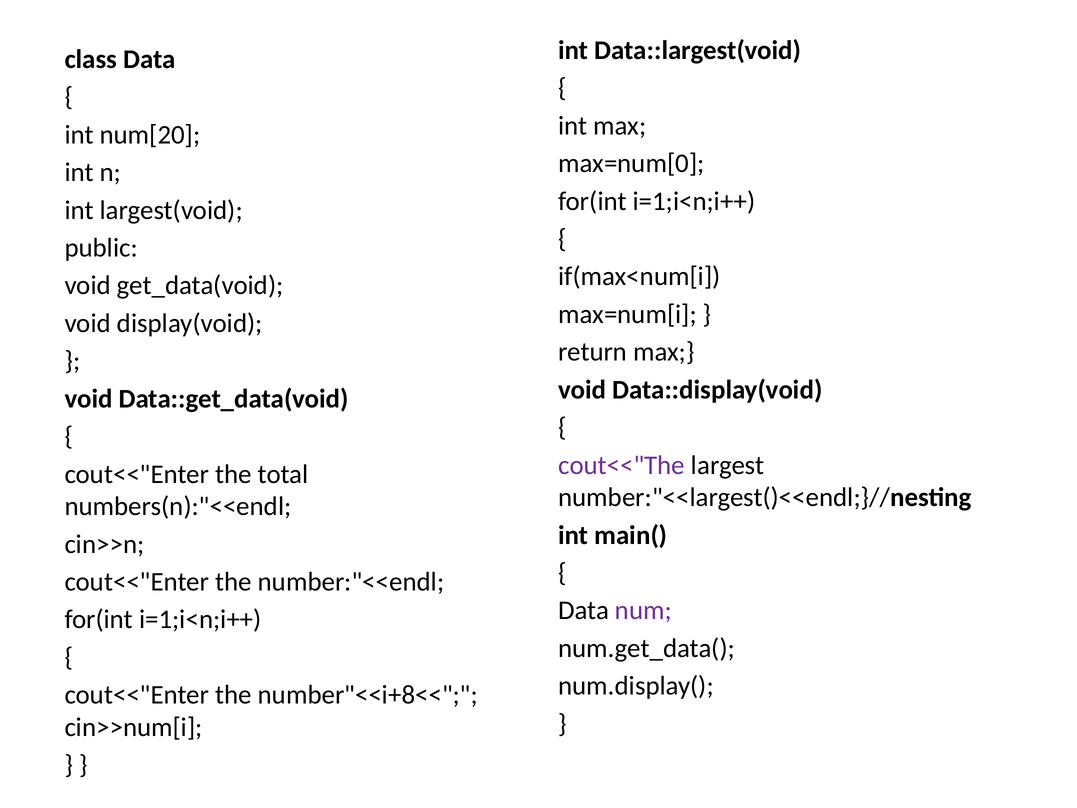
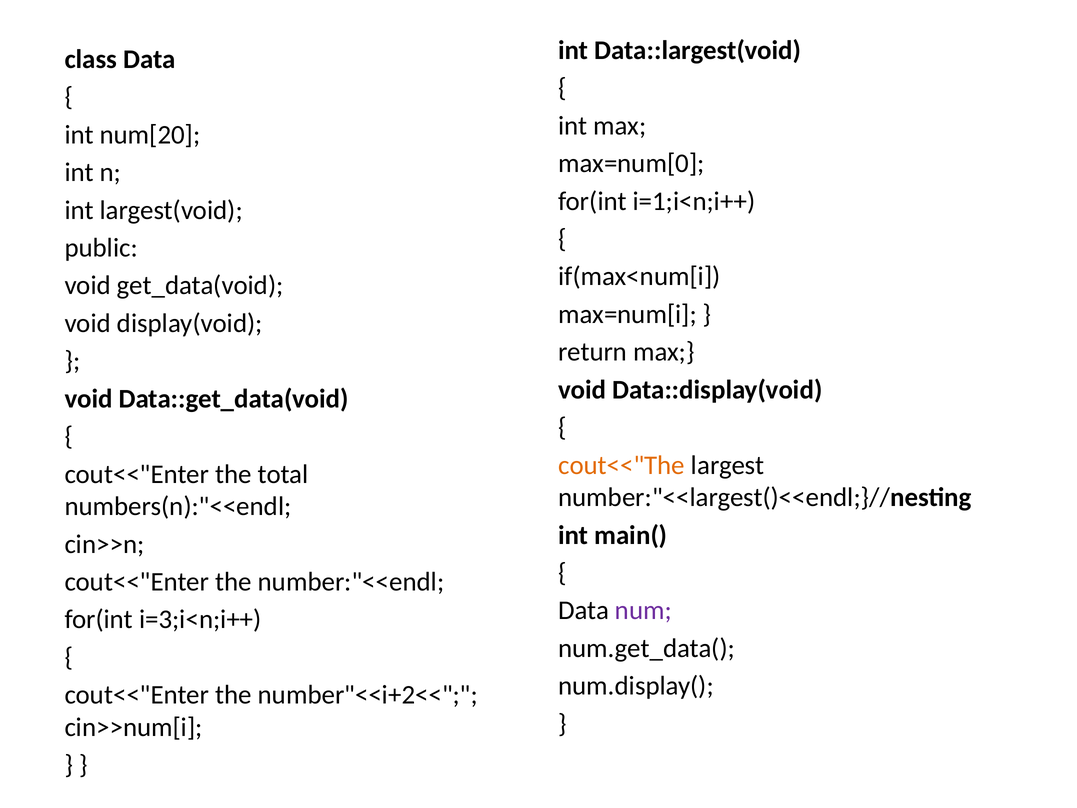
cout<<"The colour: purple -> orange (622, 465)
i=1;i<n;i++: i=1;i<n;i++ -> i=3;i<n;i++ (200, 619)
number"<<i+8<<: number"<<i+8<< -> number"<<i+2<< (368, 695)
